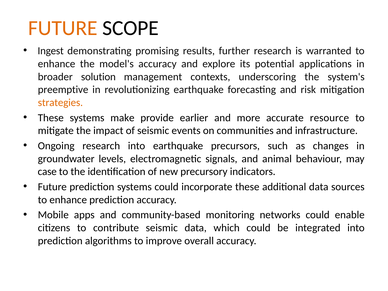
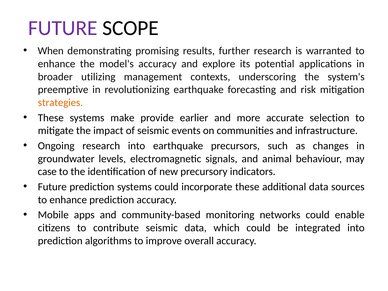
FUTURE colour: orange -> purple (63, 28)
Ingest: Ingest -> When (51, 51)
solution: solution -> utilizing (98, 77)
resource: resource -> selection (329, 118)
